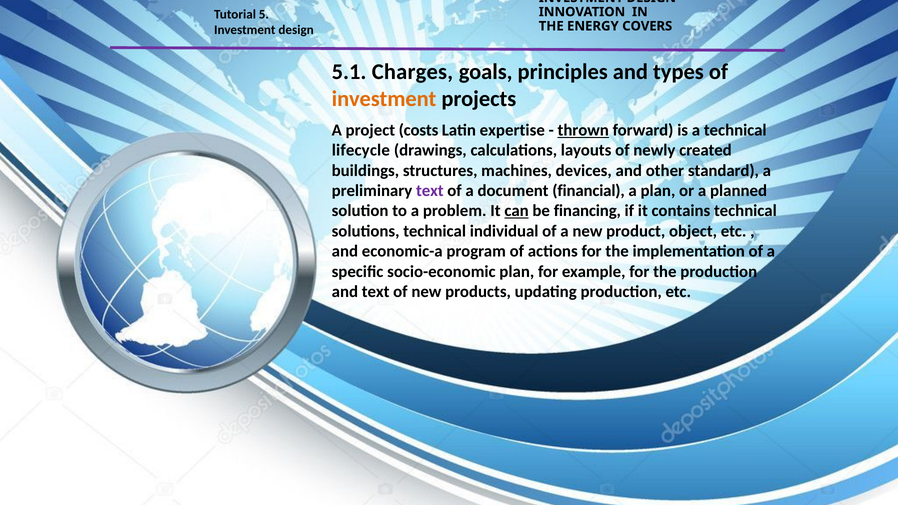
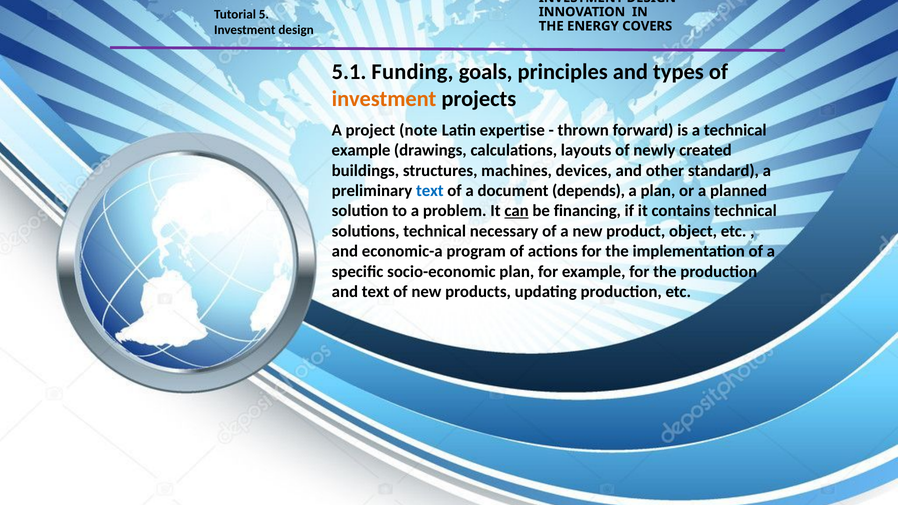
Charges: Charges -> Funding (412, 72)
costs: costs -> note (418, 130)
thrown underline: present -> none (583, 130)
lifecycle: lifecycle -> example (361, 150)
text colour: purple -> blue (430, 191)
financial: financial -> depends (589, 191)
individual: individual -> necessary (504, 231)
